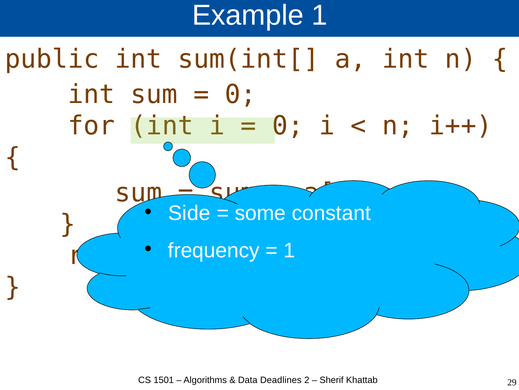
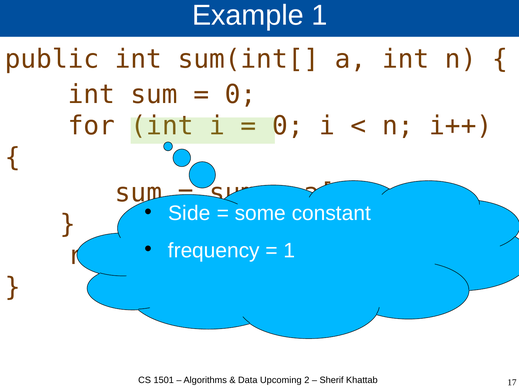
Deadlines: Deadlines -> Upcoming (281, 379)
29: 29 -> 17 (512, 382)
